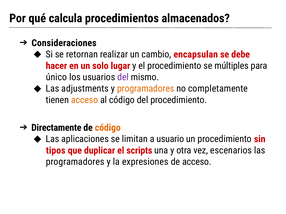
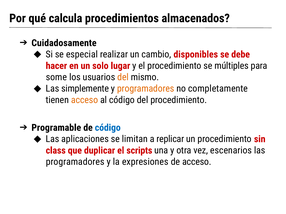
Consideraciones: Consideraciones -> Cuidadosamente (64, 43)
retornan: retornan -> especial (82, 55)
encapsulan: encapsulan -> disponibles (196, 55)
único: único -> some (56, 77)
del colour: purple -> orange (123, 77)
adjustments: adjustments -> simplemente (85, 89)
Directamente: Directamente -> Programable (56, 128)
código colour: orange -> blue (108, 128)
usuario: usuario -> replicar (170, 139)
tipos: tipos -> class (56, 151)
